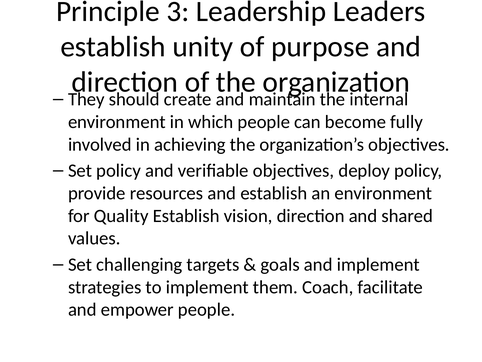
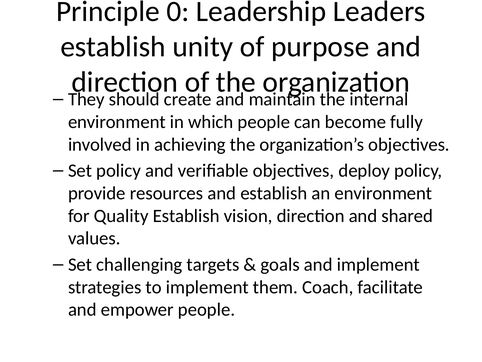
3: 3 -> 0 (178, 11)
